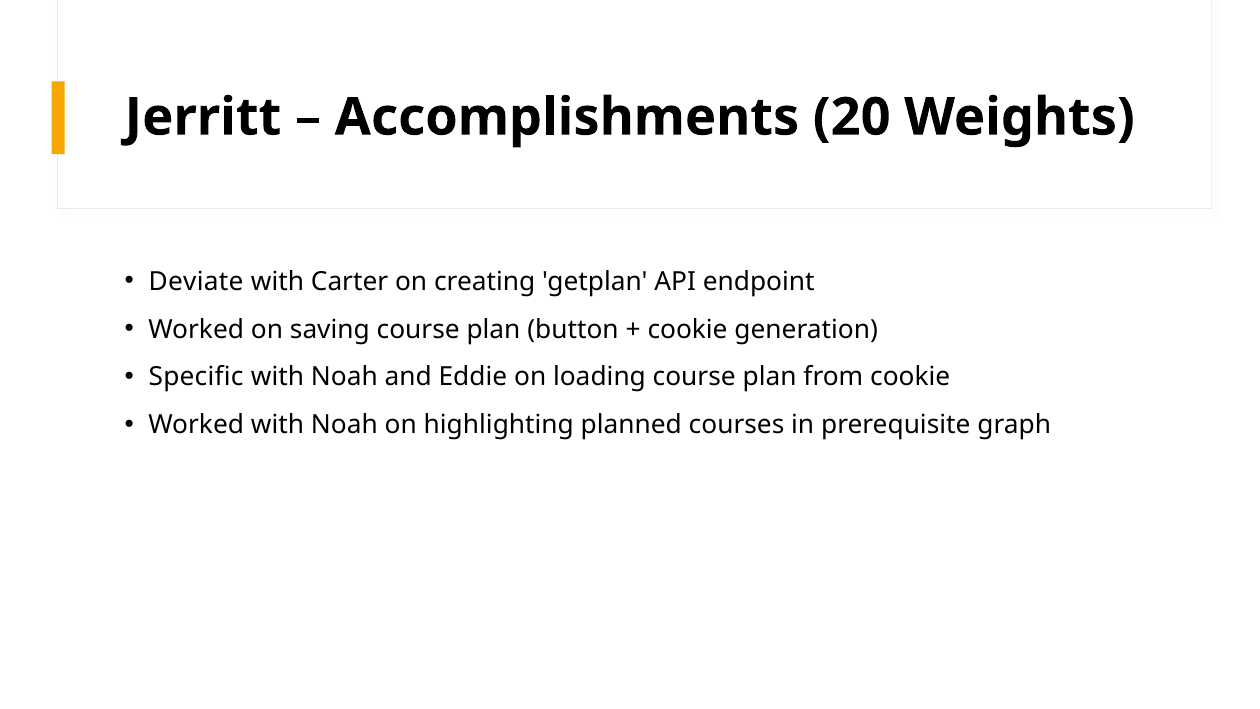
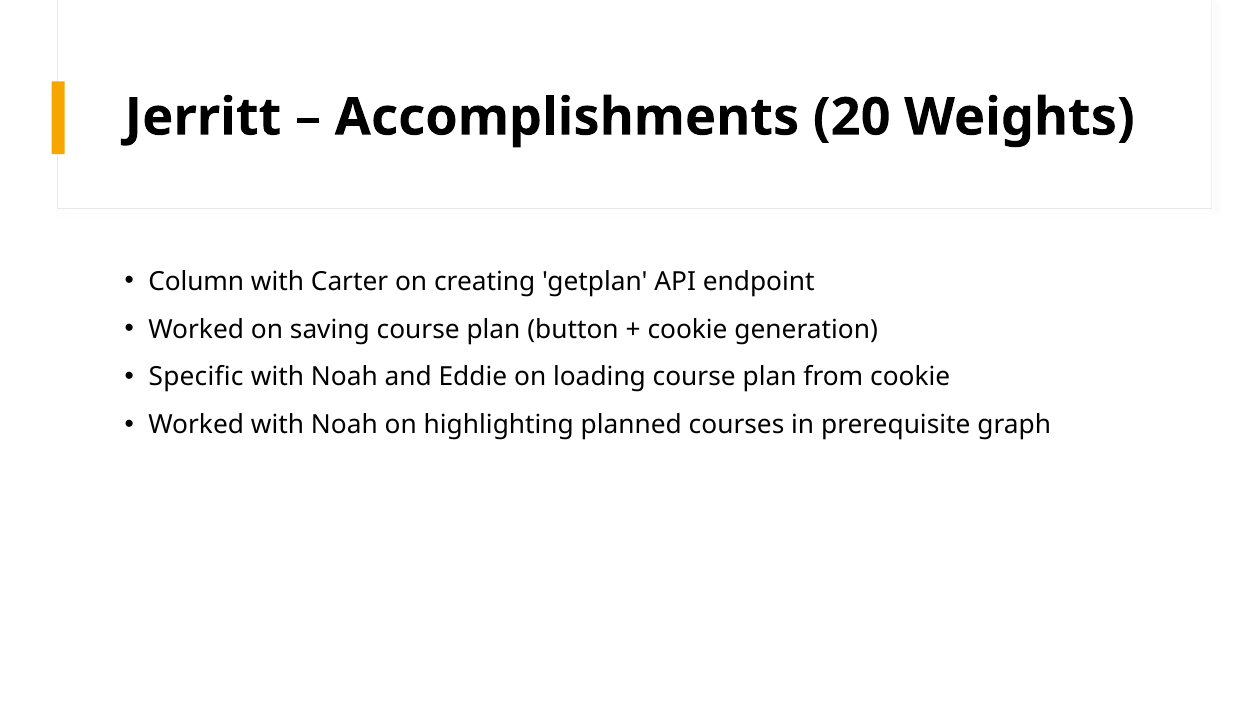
Deviate: Deviate -> Column (196, 282)
